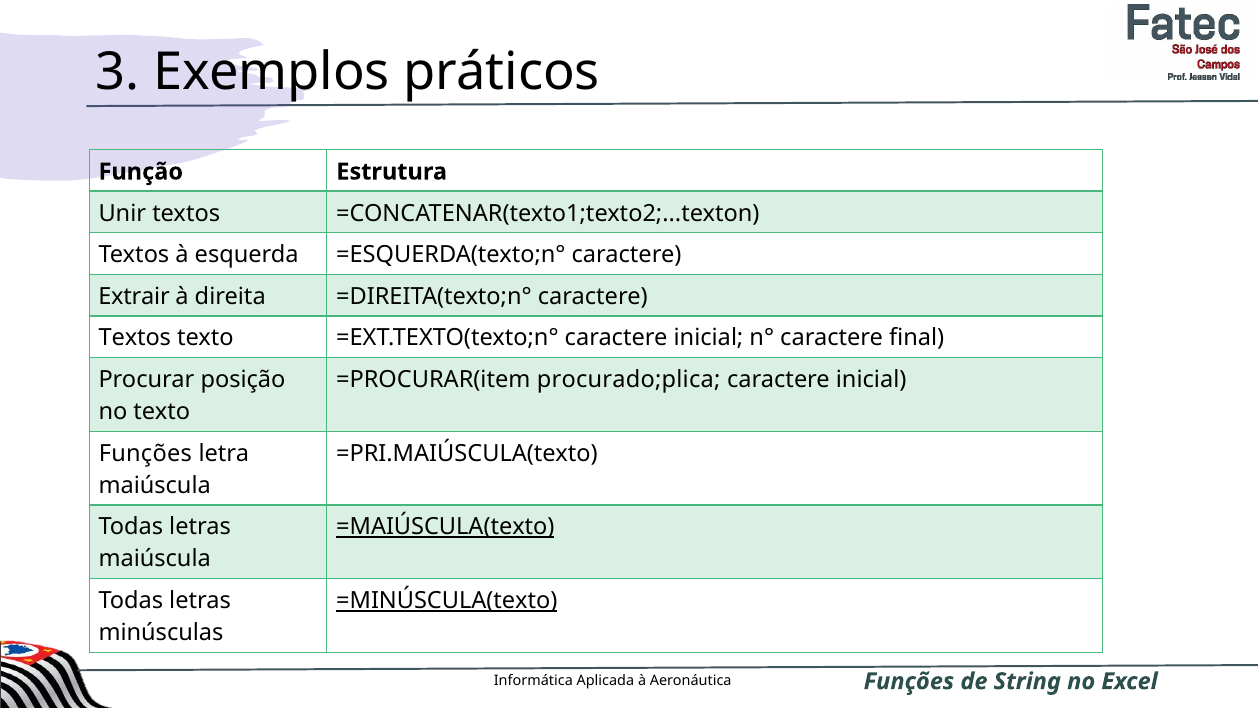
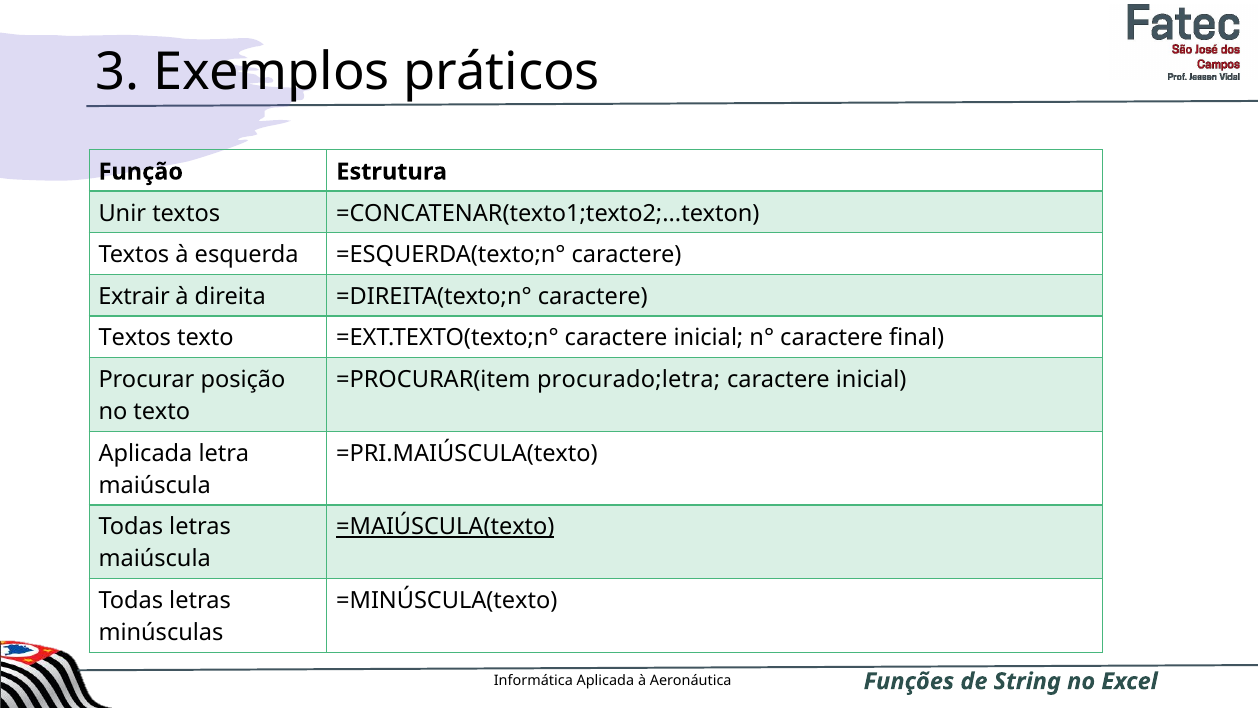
procurado;plica: procurado;plica -> procurado;letra (629, 379)
Funções: Funções -> Aplicada (145, 453)
=MINÚSCULA(texto underline: present -> none (447, 600)
